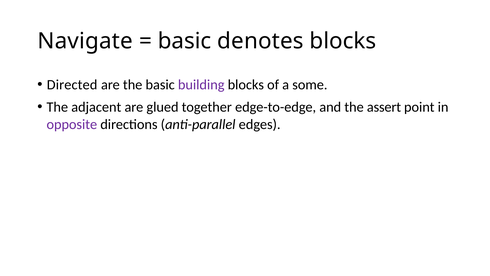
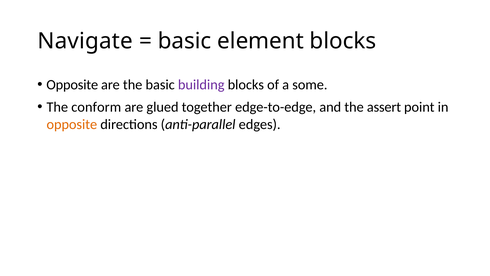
denotes: denotes -> element (261, 41)
Directed: Directed -> Opposite (72, 85)
adjacent: adjacent -> conform (96, 107)
opposite colour: purple -> orange (72, 124)
